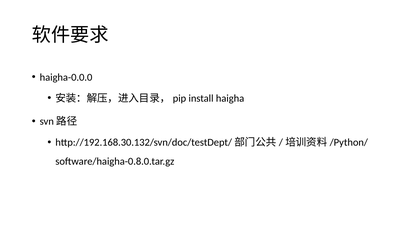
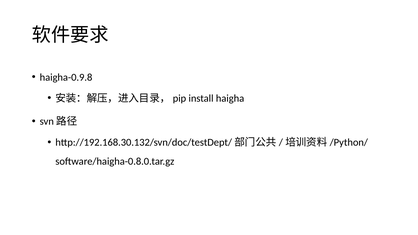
haigha-0.0.0: haigha-0.0.0 -> haigha-0.9.8 (66, 77)
